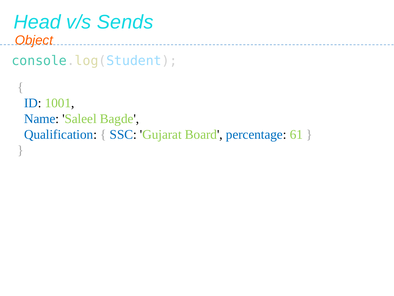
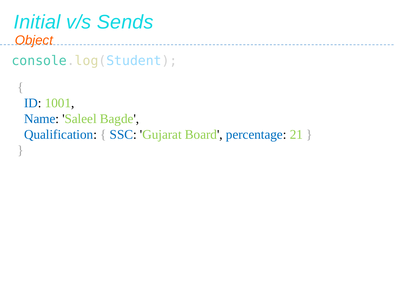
Head: Head -> Initial (37, 22)
61: 61 -> 21 (296, 134)
